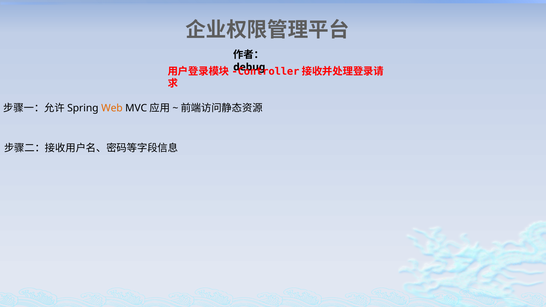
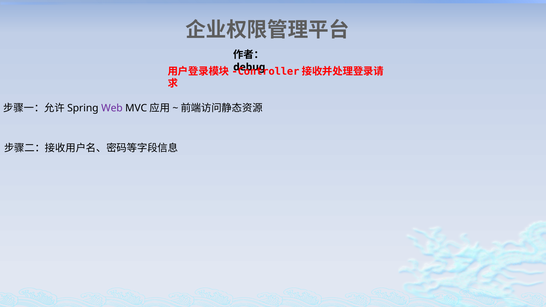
Web colour: orange -> purple (112, 108)
